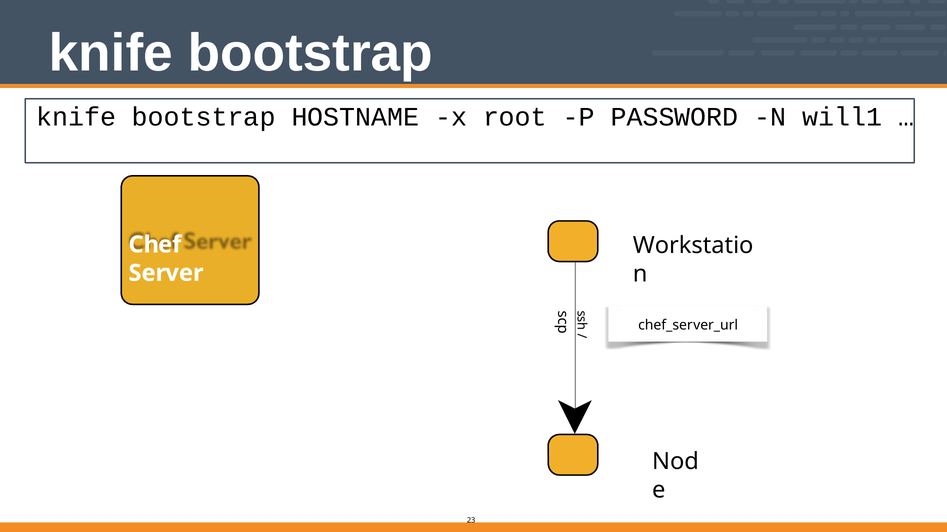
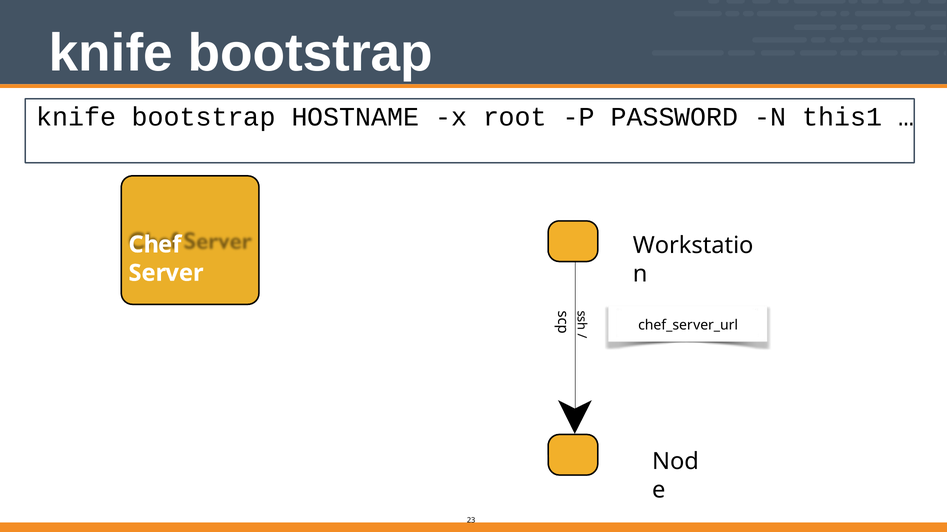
will1: will1 -> this1 (842, 117)
